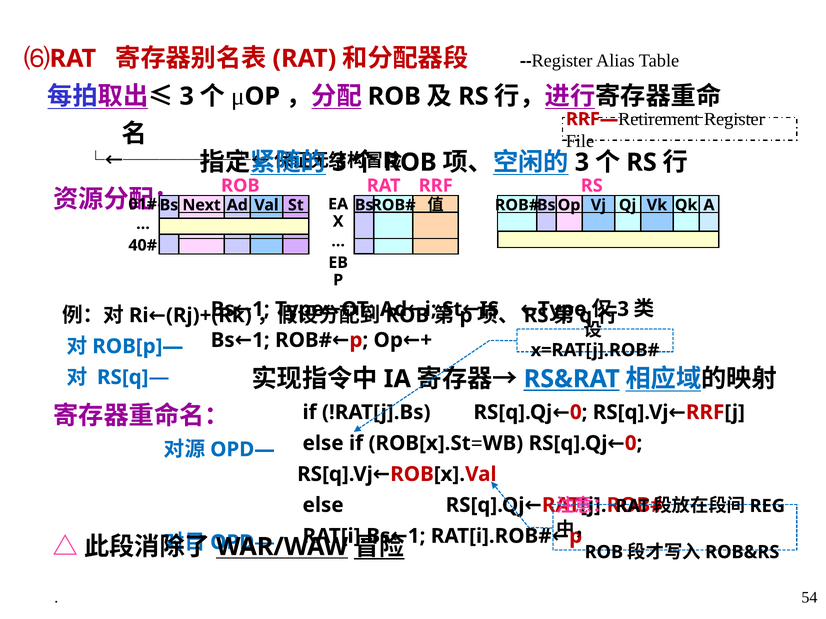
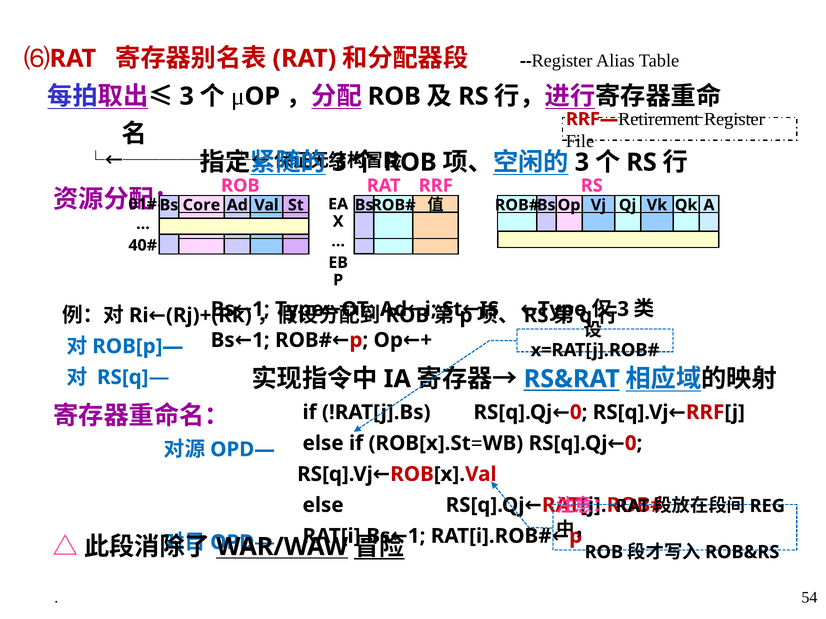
Next: Next -> Core (201, 205)
